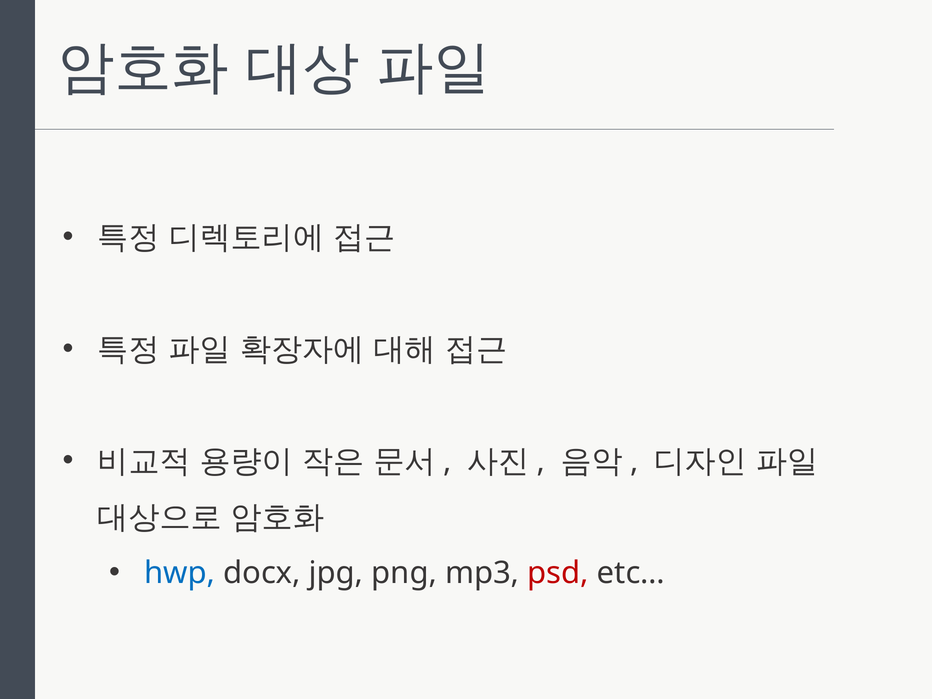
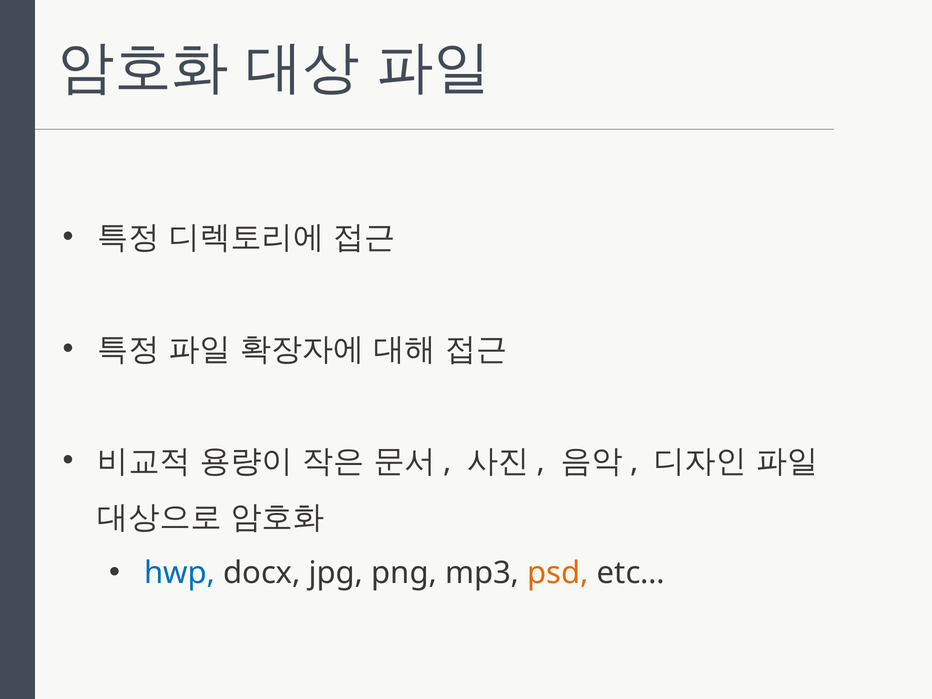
psd colour: red -> orange (558, 573)
